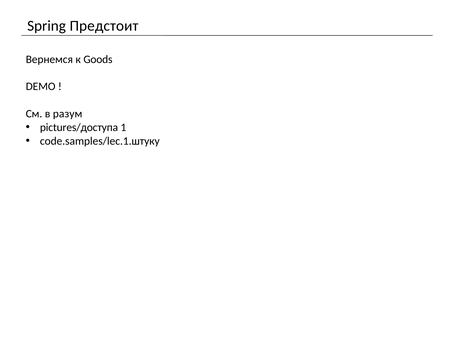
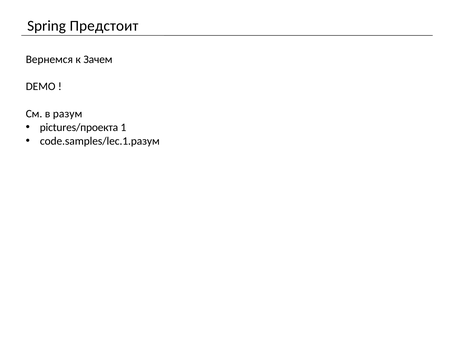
Goods: Goods -> Зачем (98, 59)
pictures/доступа: pictures/доступа -> pictures/проекта (79, 128)
code.samples/lec.1.штуку: code.samples/lec.1.штуку -> code.samples/lec.1.разум (100, 141)
